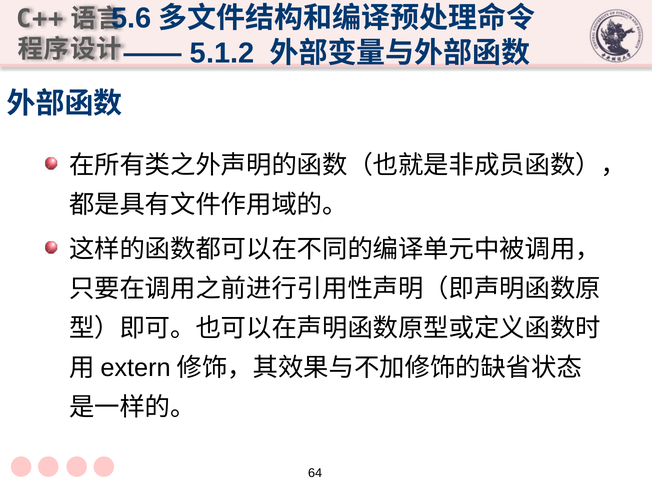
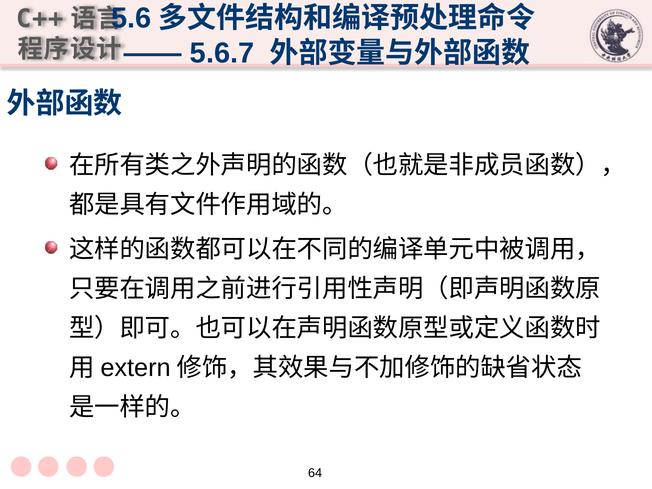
5.1.2: 5.1.2 -> 5.6.7 (222, 53)
